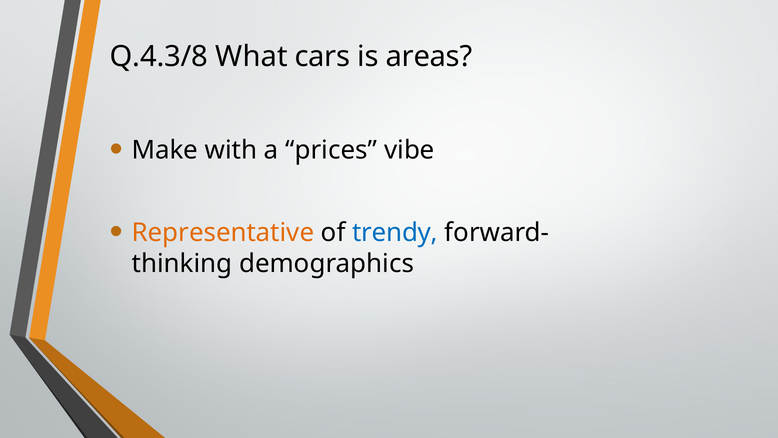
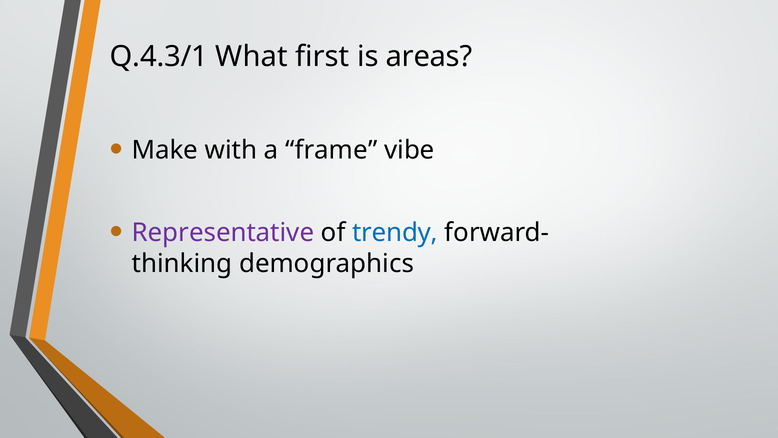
Q.4.3/8: Q.4.3/8 -> Q.4.3/1 (159, 57)
cars: cars -> first (322, 57)
prices: prices -> frame (331, 150)
Representative colour: orange -> purple (223, 232)
